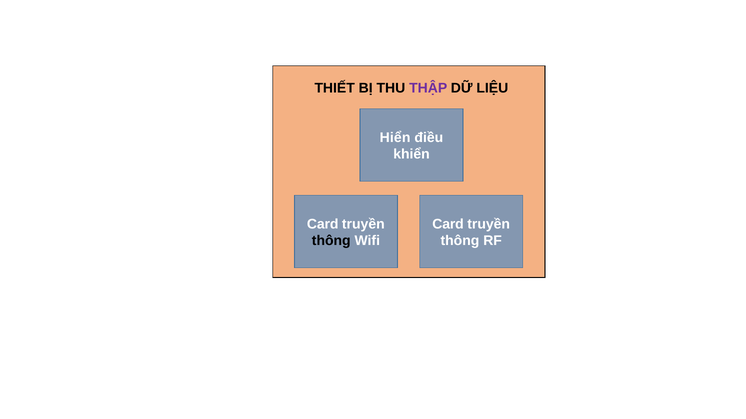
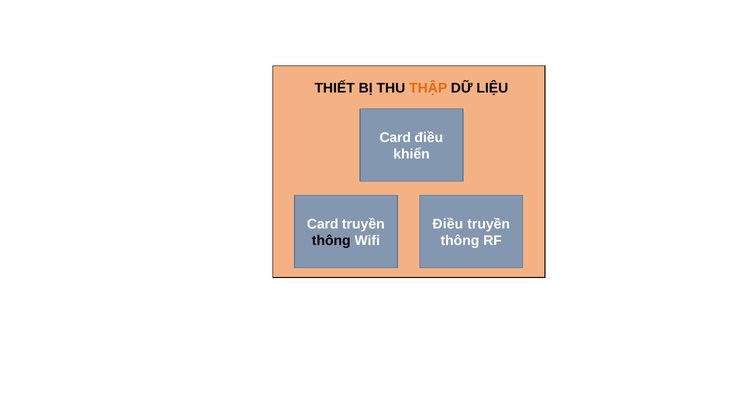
THẬP colour: purple -> orange (428, 88)
Hiển: Hiển -> Card (395, 138)
Card: Card -> Điều (448, 224)
